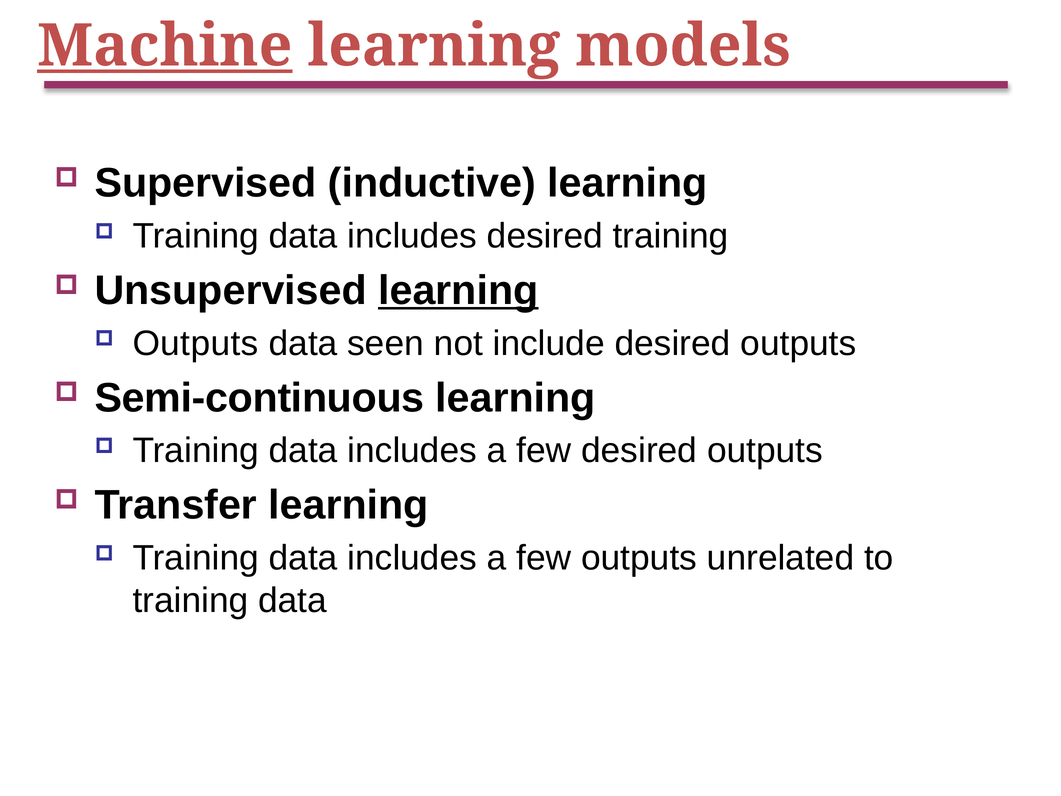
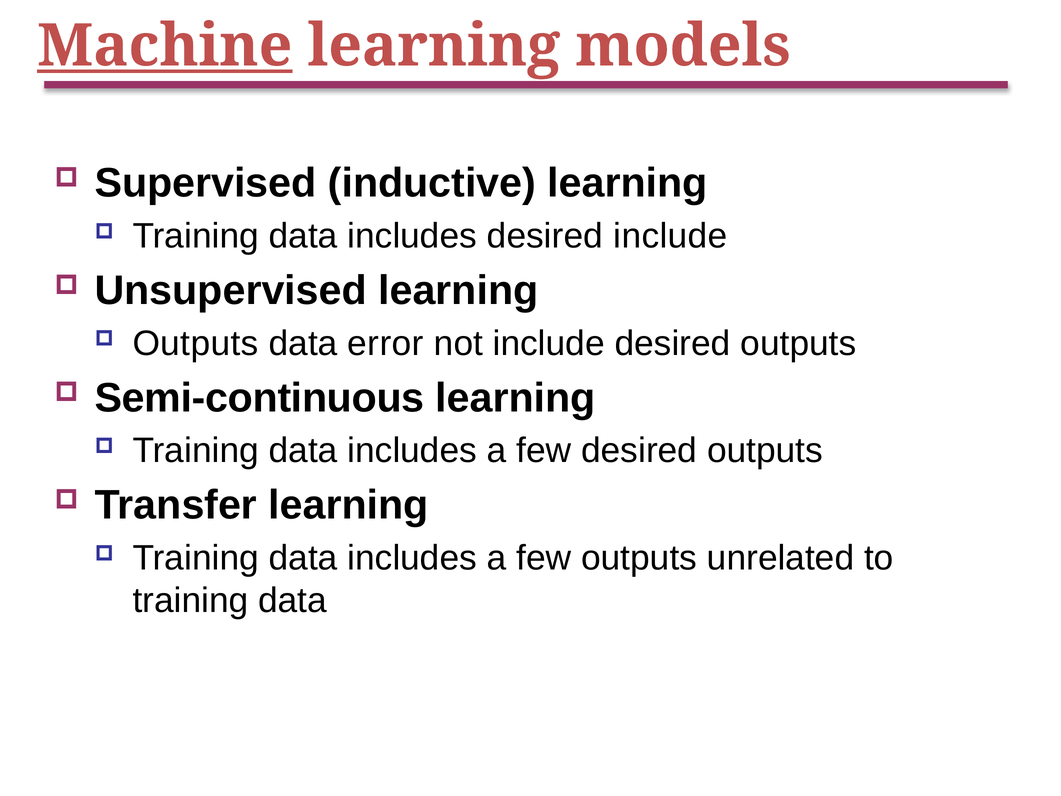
desired training: training -> include (670, 236)
learning underline: present -> none (458, 291)
seen: seen -> error (385, 343)
